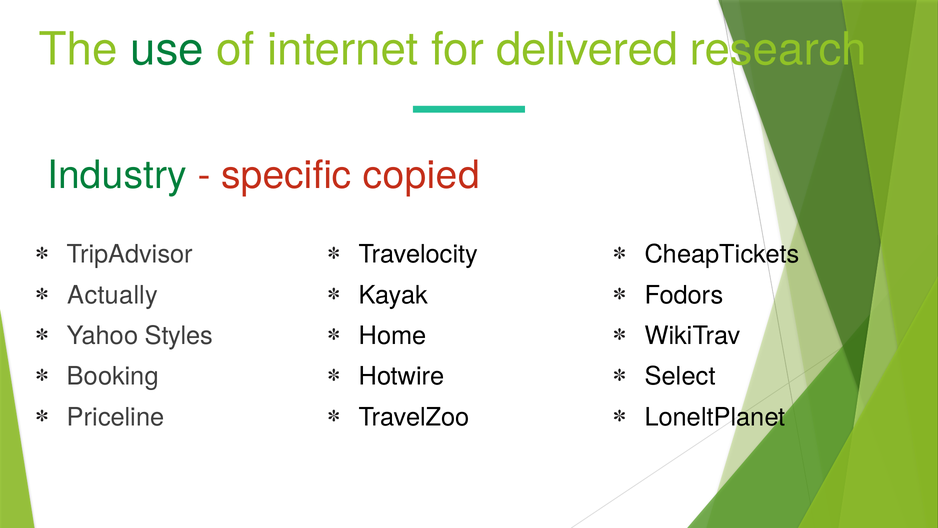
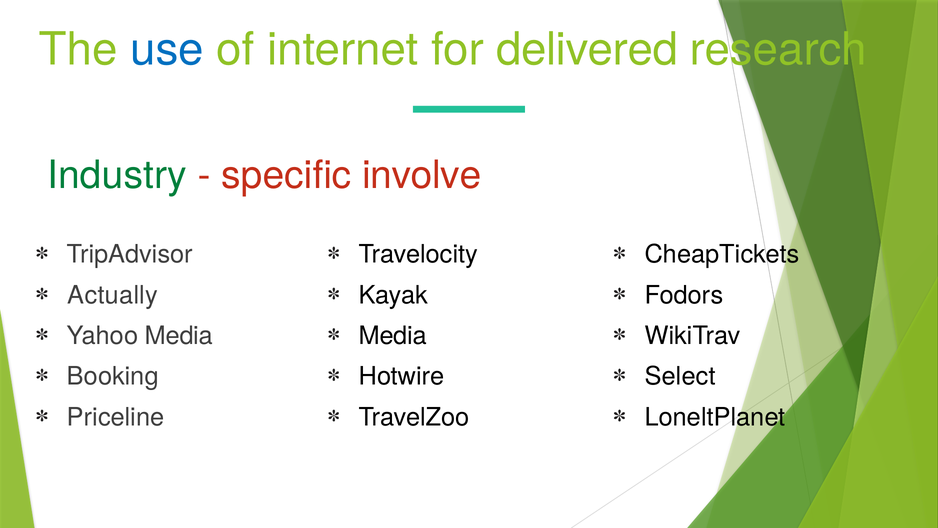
use colour: green -> blue (167, 50)
copied: copied -> involve (422, 175)
Yahoo Styles: Styles -> Media (179, 336)
Home: Home -> Media (393, 336)
